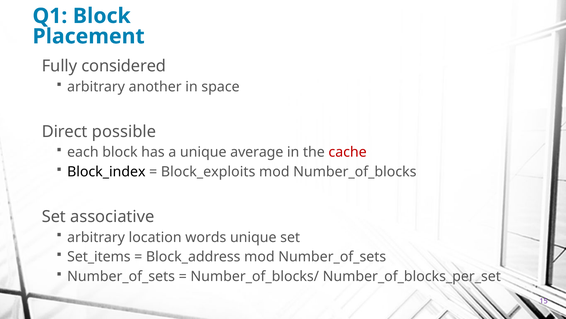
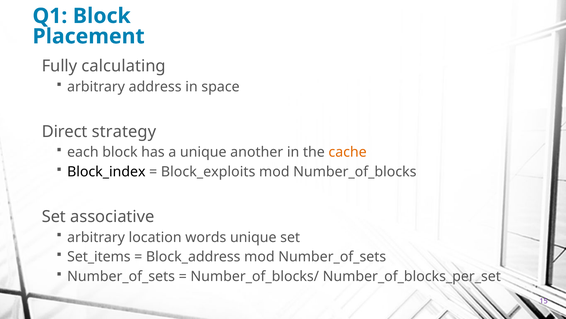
considered: considered -> calculating (124, 66)
another: another -> address (155, 87)
possible: possible -> strategy (124, 131)
average: average -> another (257, 152)
cache colour: red -> orange (348, 152)
